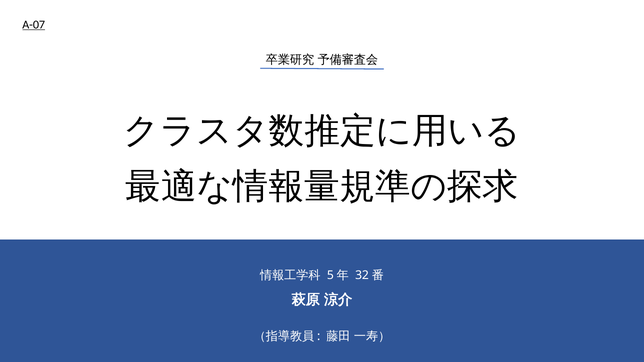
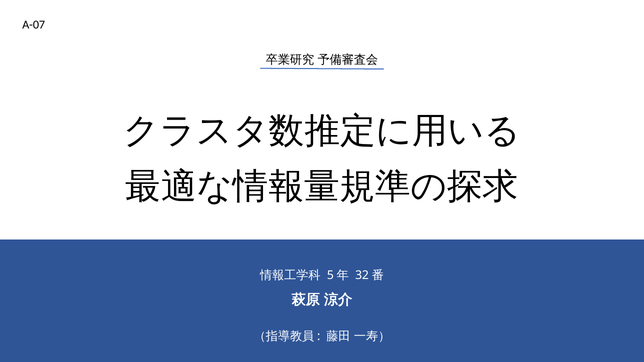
A-07 underline: present -> none (34, 25)
